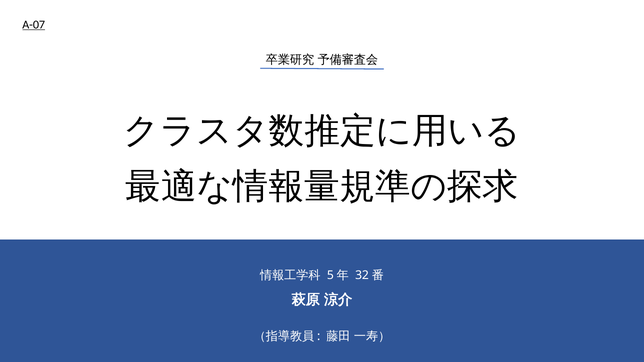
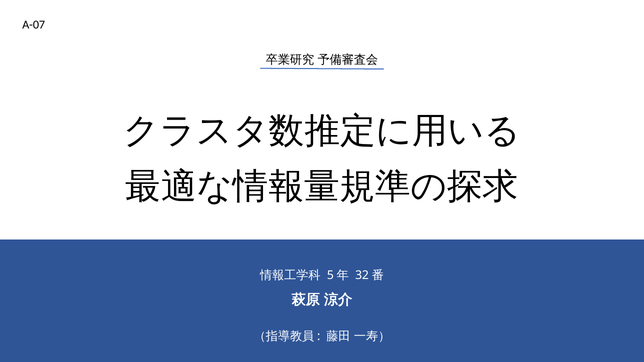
A-07 underline: present -> none (34, 25)
